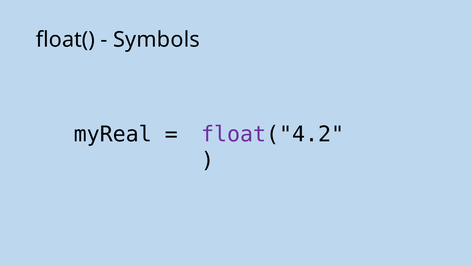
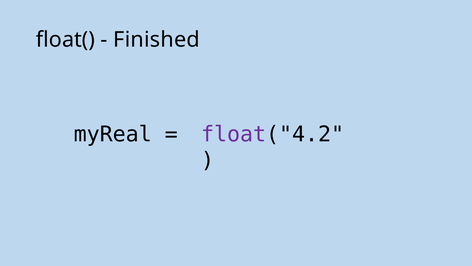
Symbols: Symbols -> Finished (156, 40)
